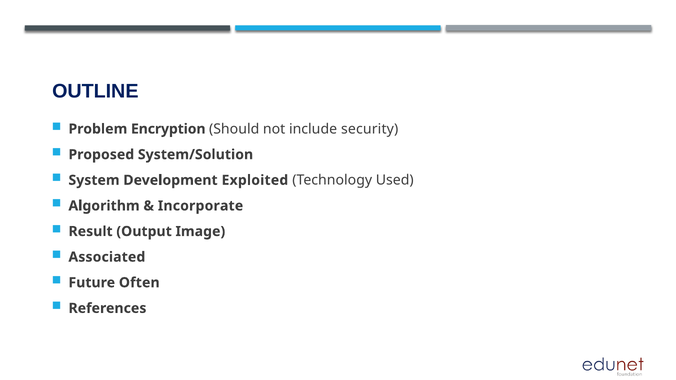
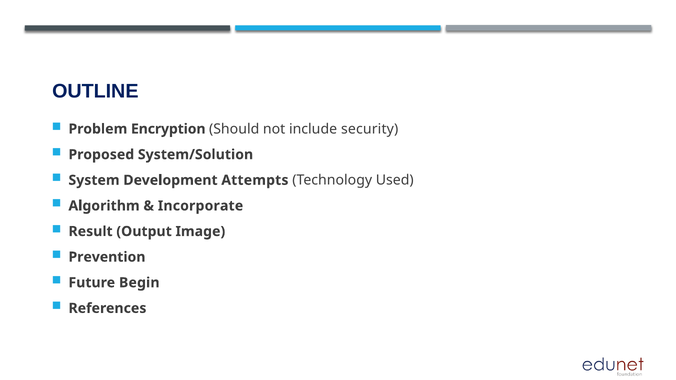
Exploited: Exploited -> Attempts (255, 180)
Associated: Associated -> Prevention (107, 257)
Often: Often -> Begin (139, 283)
